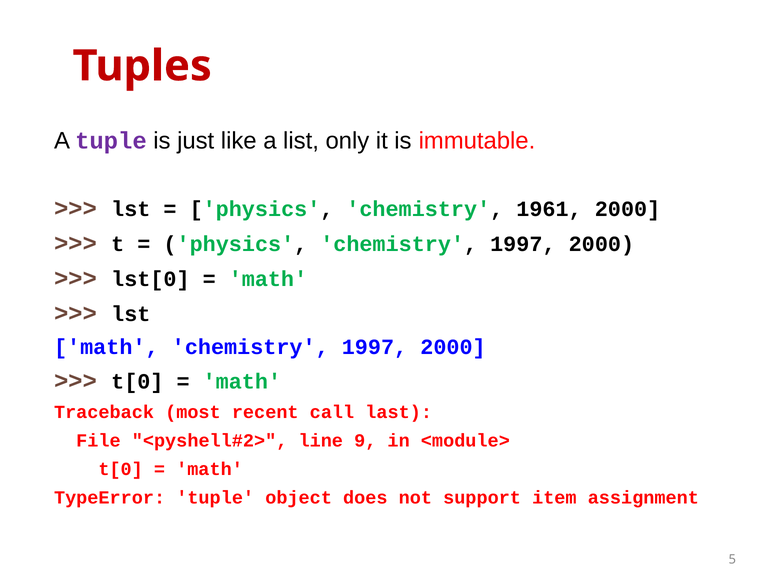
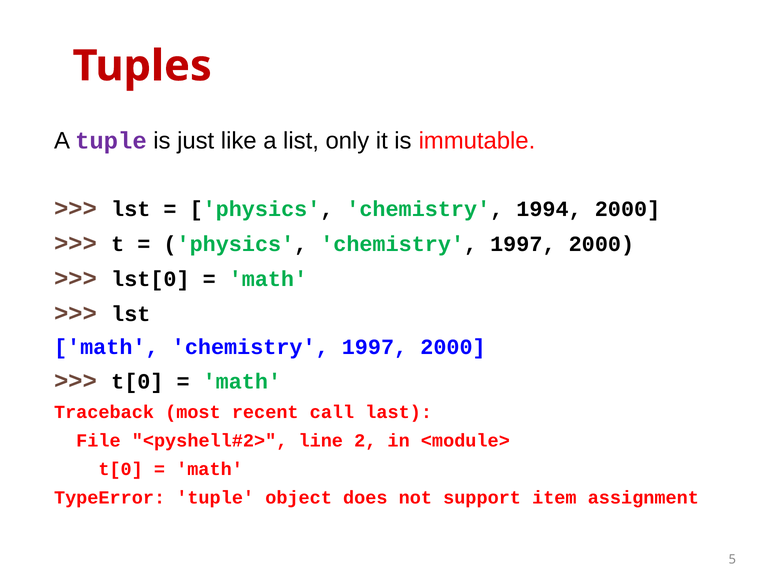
1961: 1961 -> 1994 (549, 209)
9: 9 -> 2 (365, 441)
